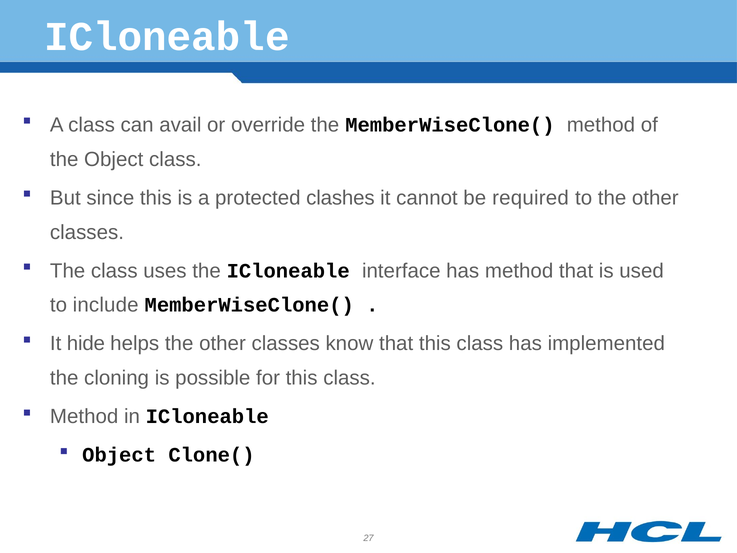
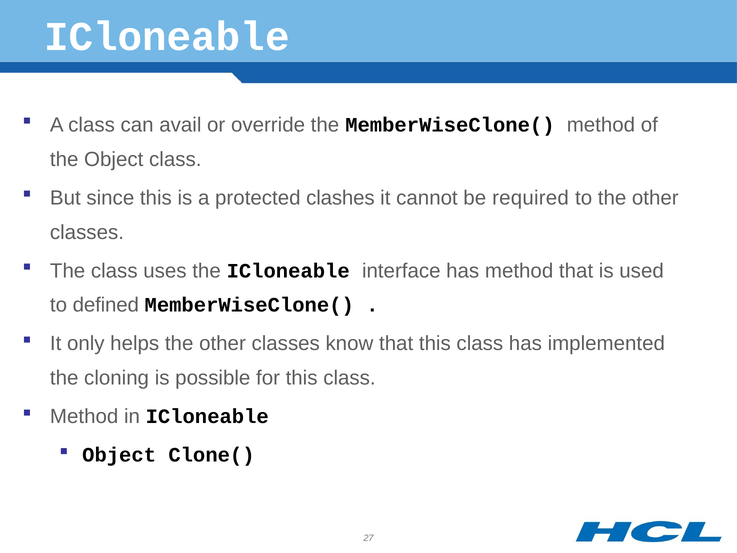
include: include -> defined (106, 305)
hide: hide -> only (86, 344)
